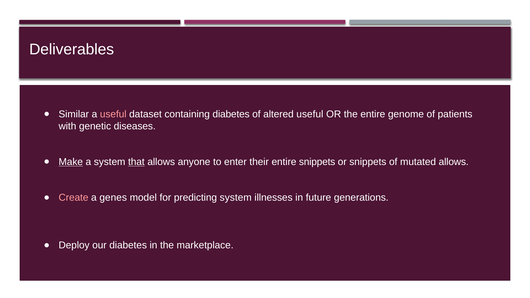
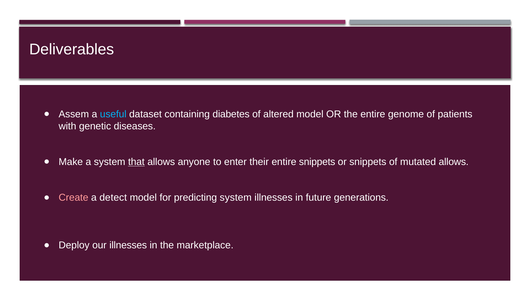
Similar: Similar -> Assem (74, 114)
useful colour: pink -> light blue (113, 114)
altered useful: useful -> model (310, 114)
Make underline: present -> none (71, 162)
genes: genes -> detect (113, 198)
our diabetes: diabetes -> illnesses (128, 245)
